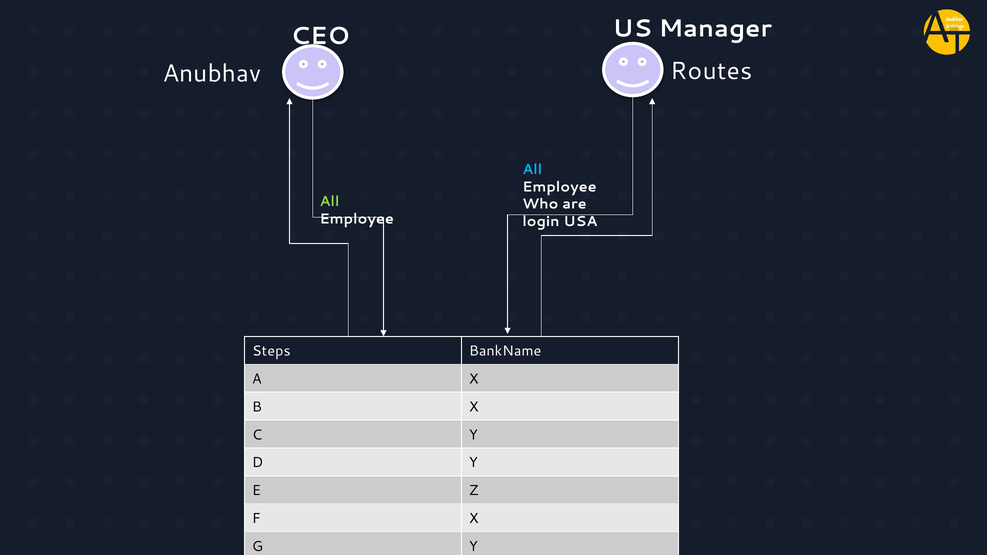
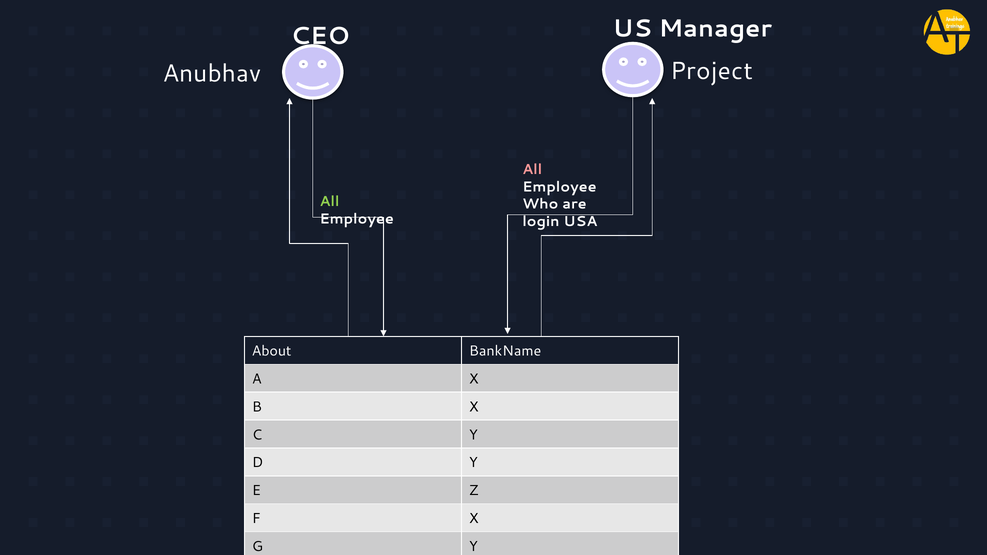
Routes: Routes -> Project (711, 71)
All colour: light blue -> pink (532, 170)
Steps: Steps -> About (272, 351)
